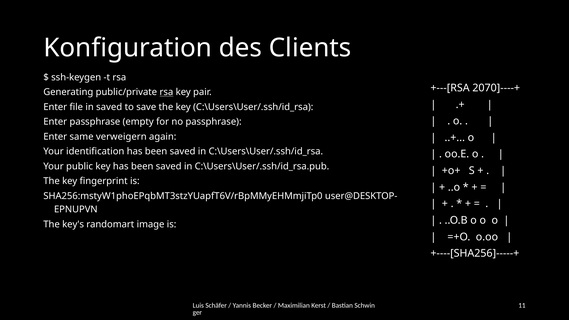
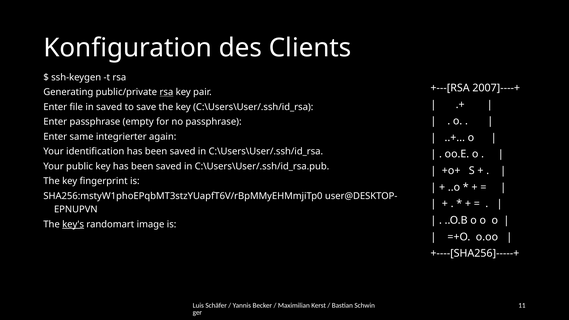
2070]----+: 2070]----+ -> 2007]----+ (496, 88)
verweigern: verweigern -> integrierter (121, 137)
key's underline: none -> present (73, 224)
